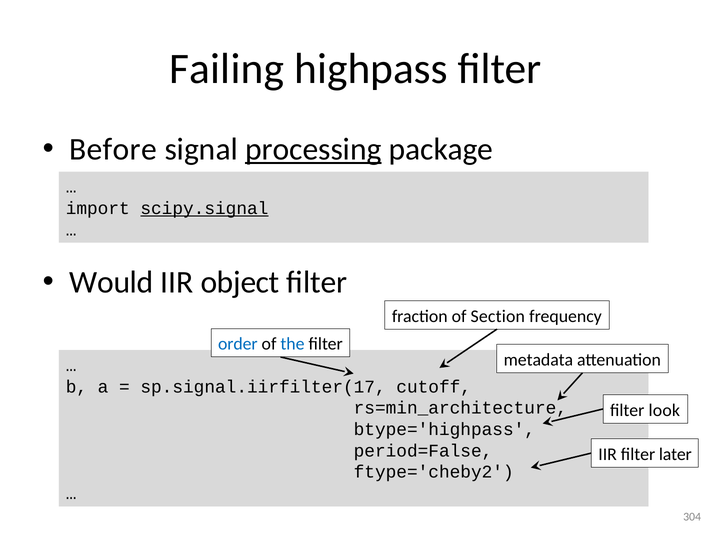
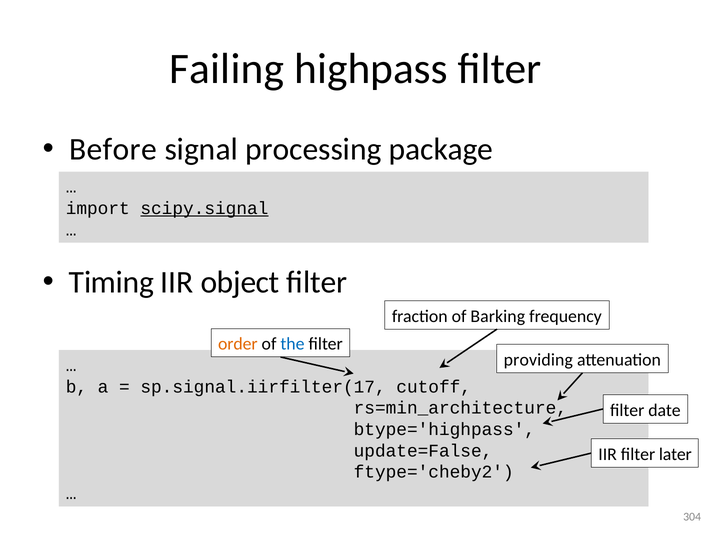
processing underline: present -> none (313, 149)
Would: Would -> Timing (111, 282)
Section: Section -> Barking (498, 316)
order colour: blue -> orange (238, 344)
metadata: metadata -> providing (538, 359)
look: look -> date (664, 410)
period=False: period=False -> update=False (423, 450)
